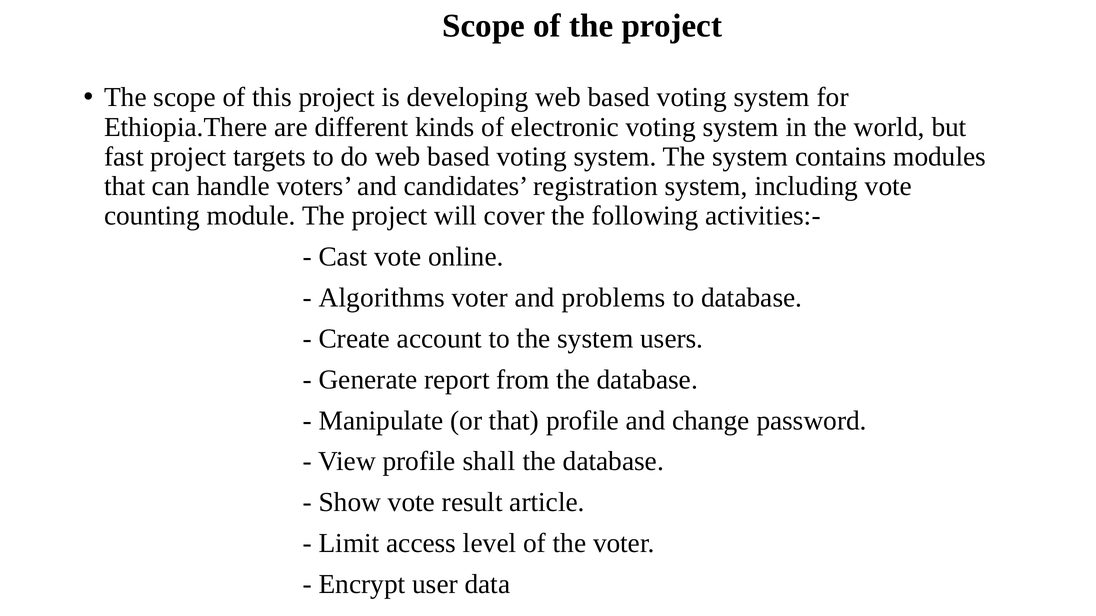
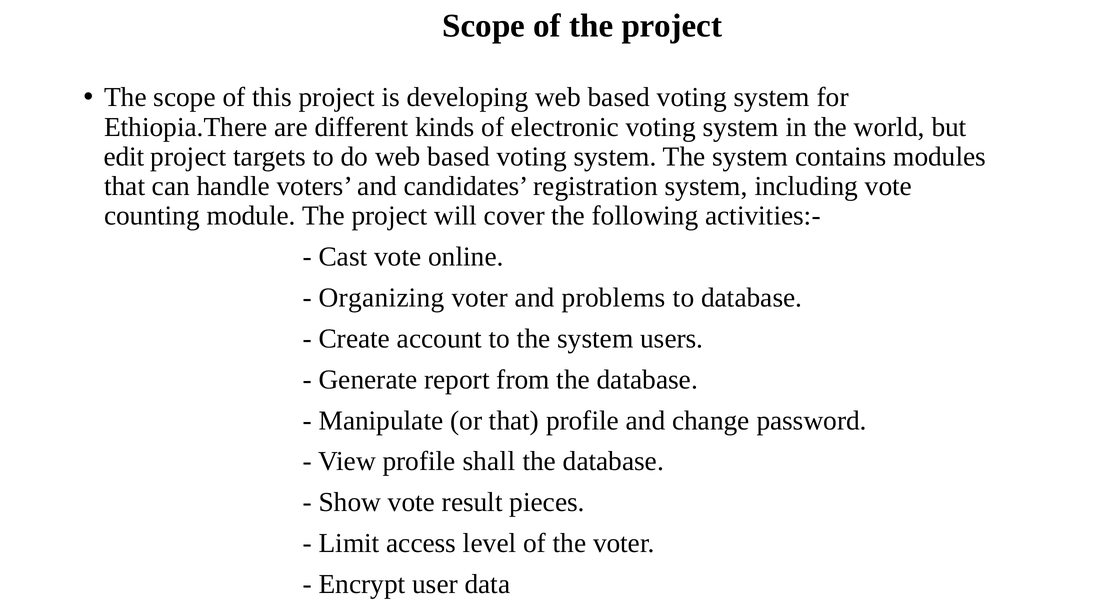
fast: fast -> edit (124, 157)
Algorithms: Algorithms -> Organizing (382, 298)
article: article -> pieces (547, 503)
